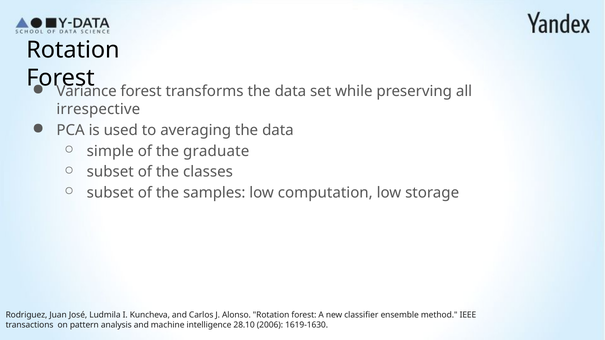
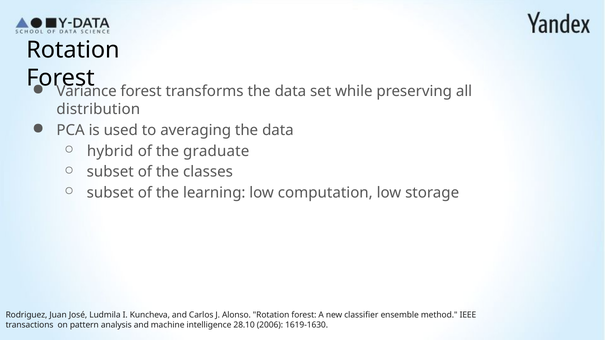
irrespective: irrespective -> distribution (98, 110)
simple: simple -> hybrid (110, 151)
samples: samples -> learning (214, 193)
